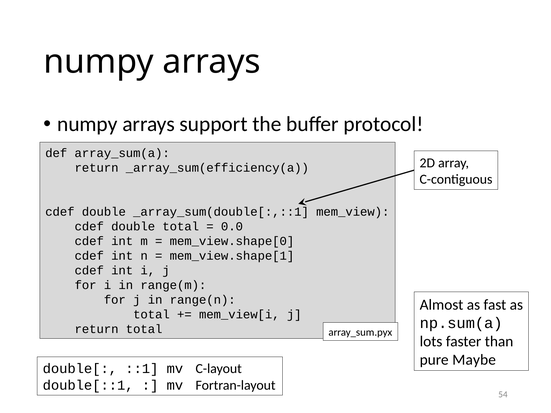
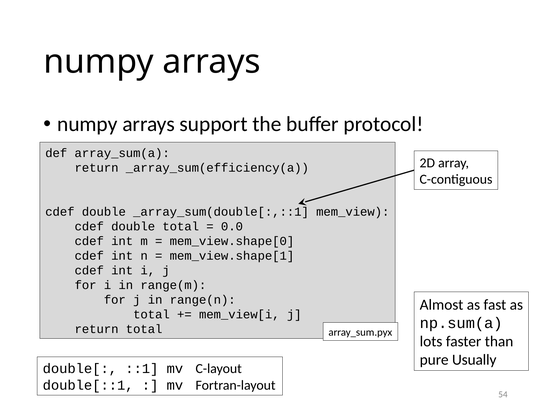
Maybe: Maybe -> Usually (474, 360)
